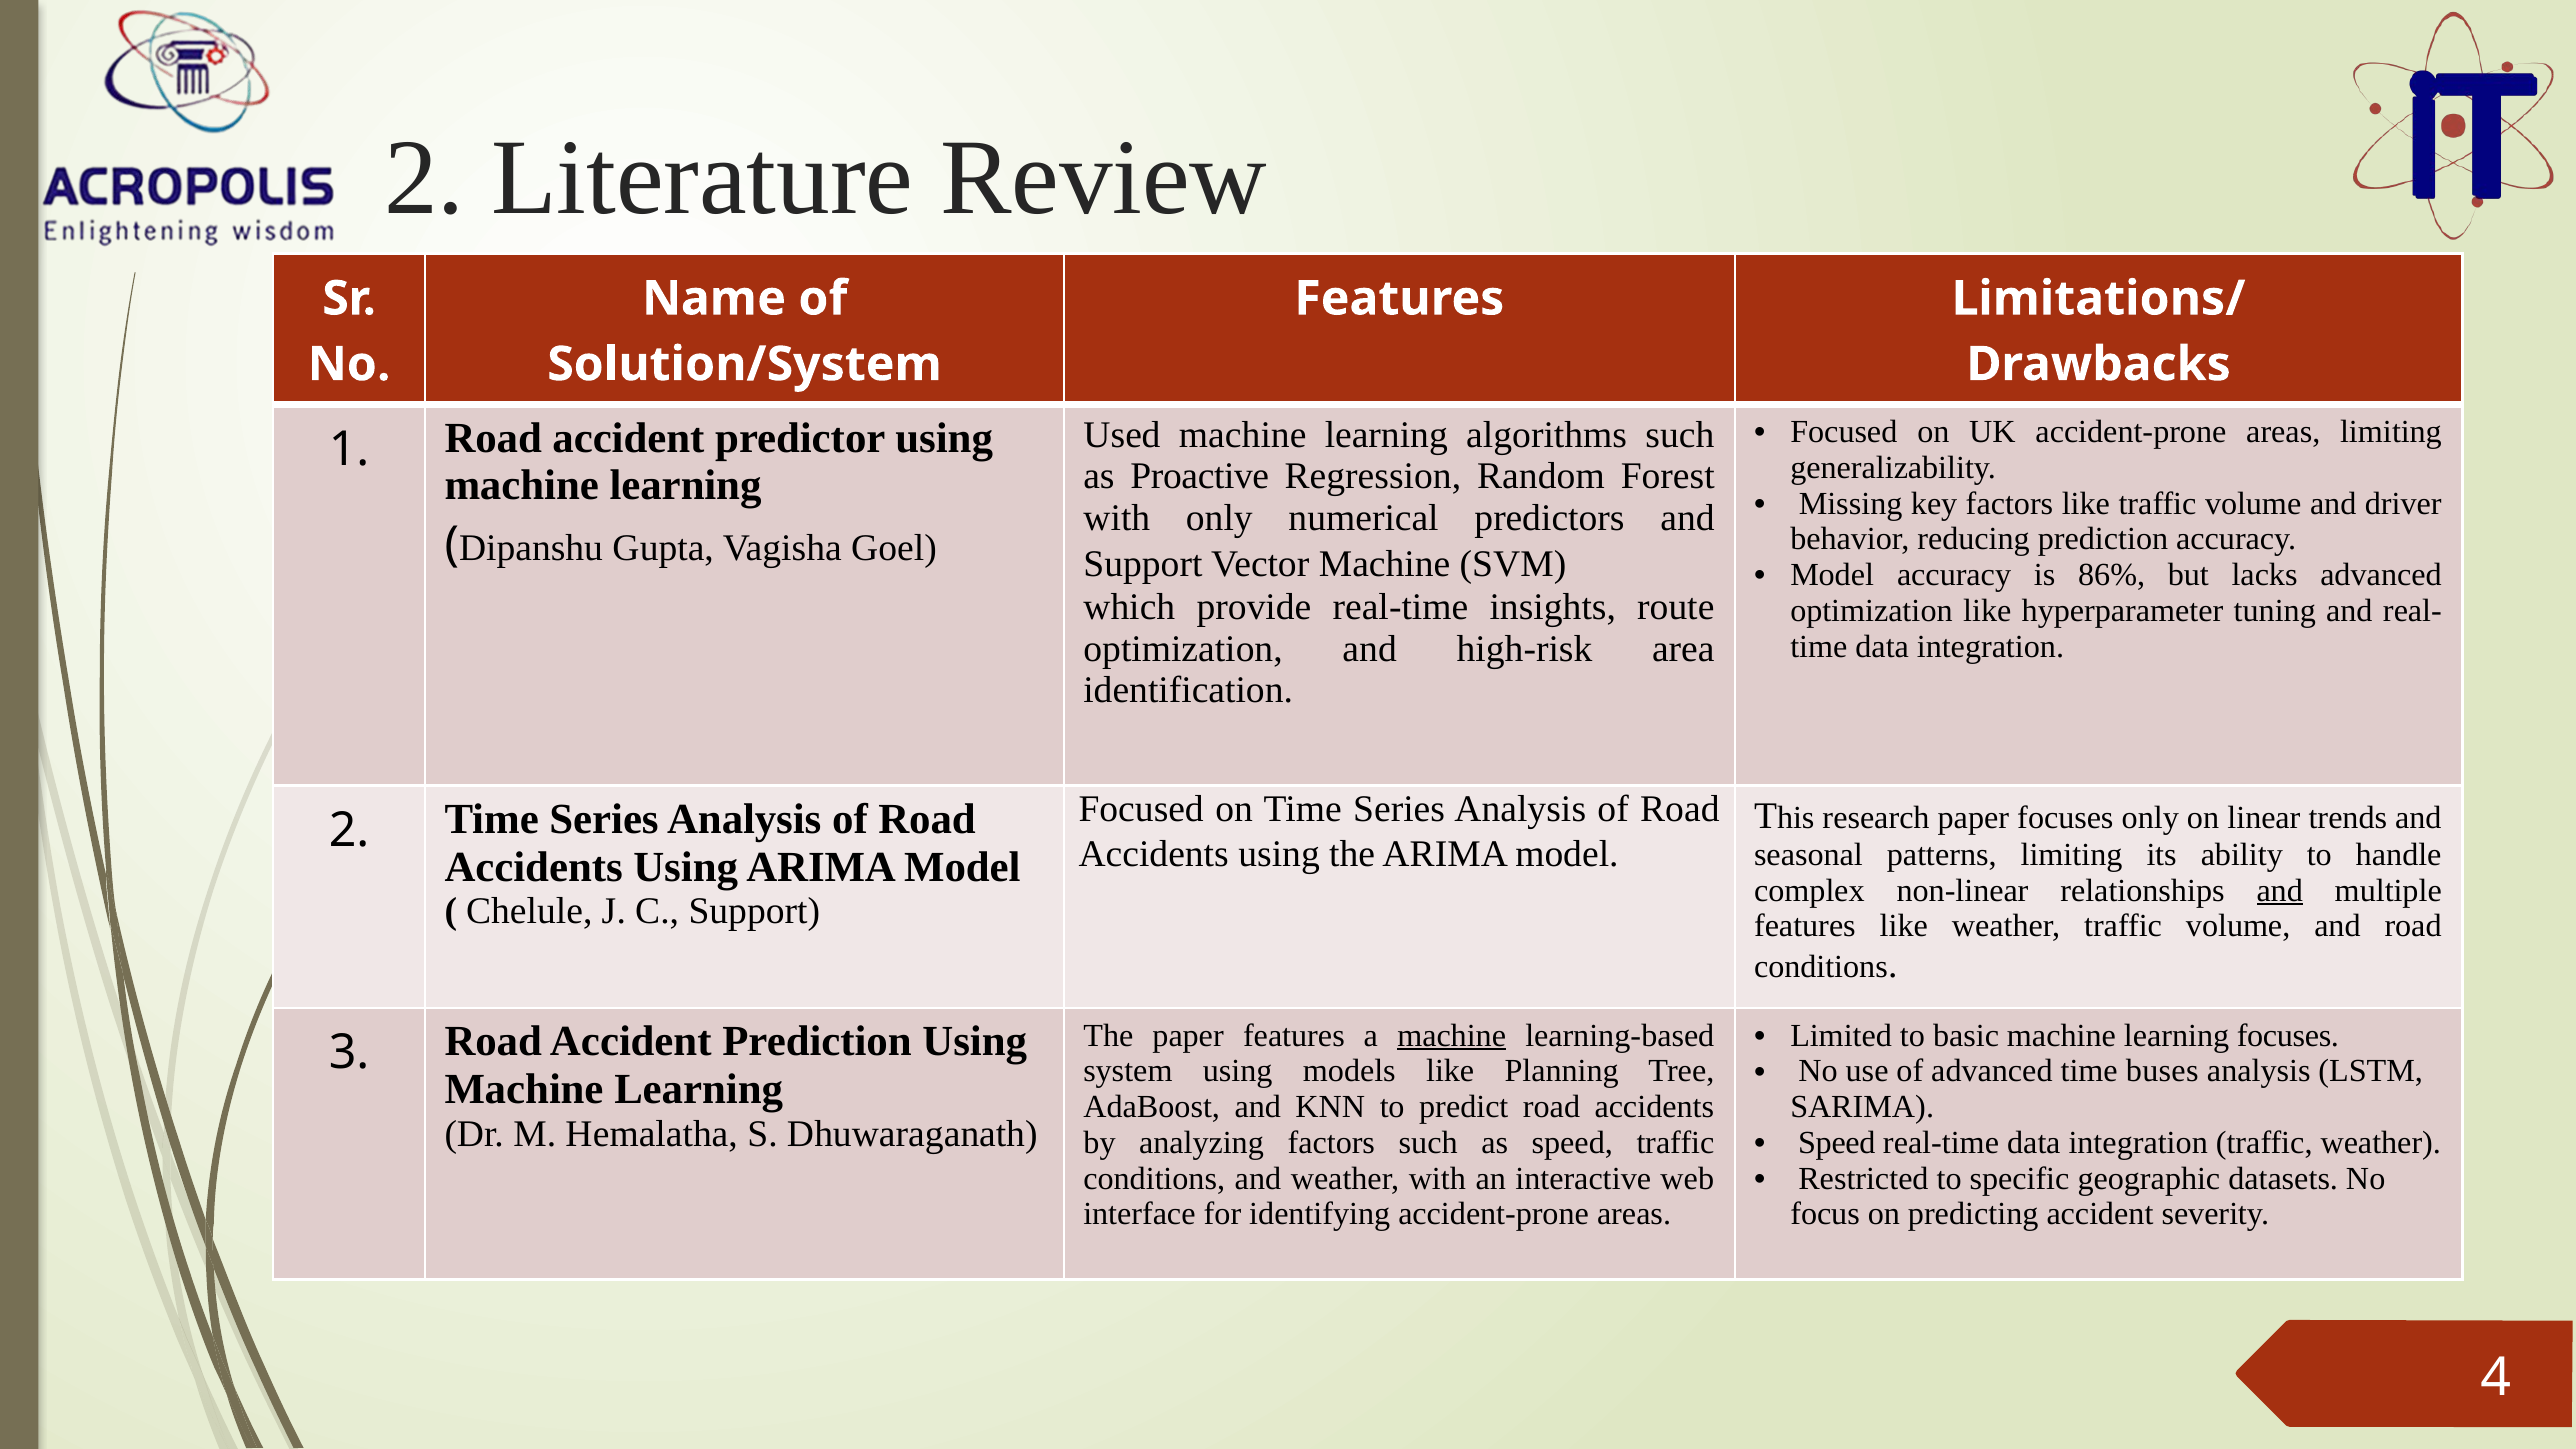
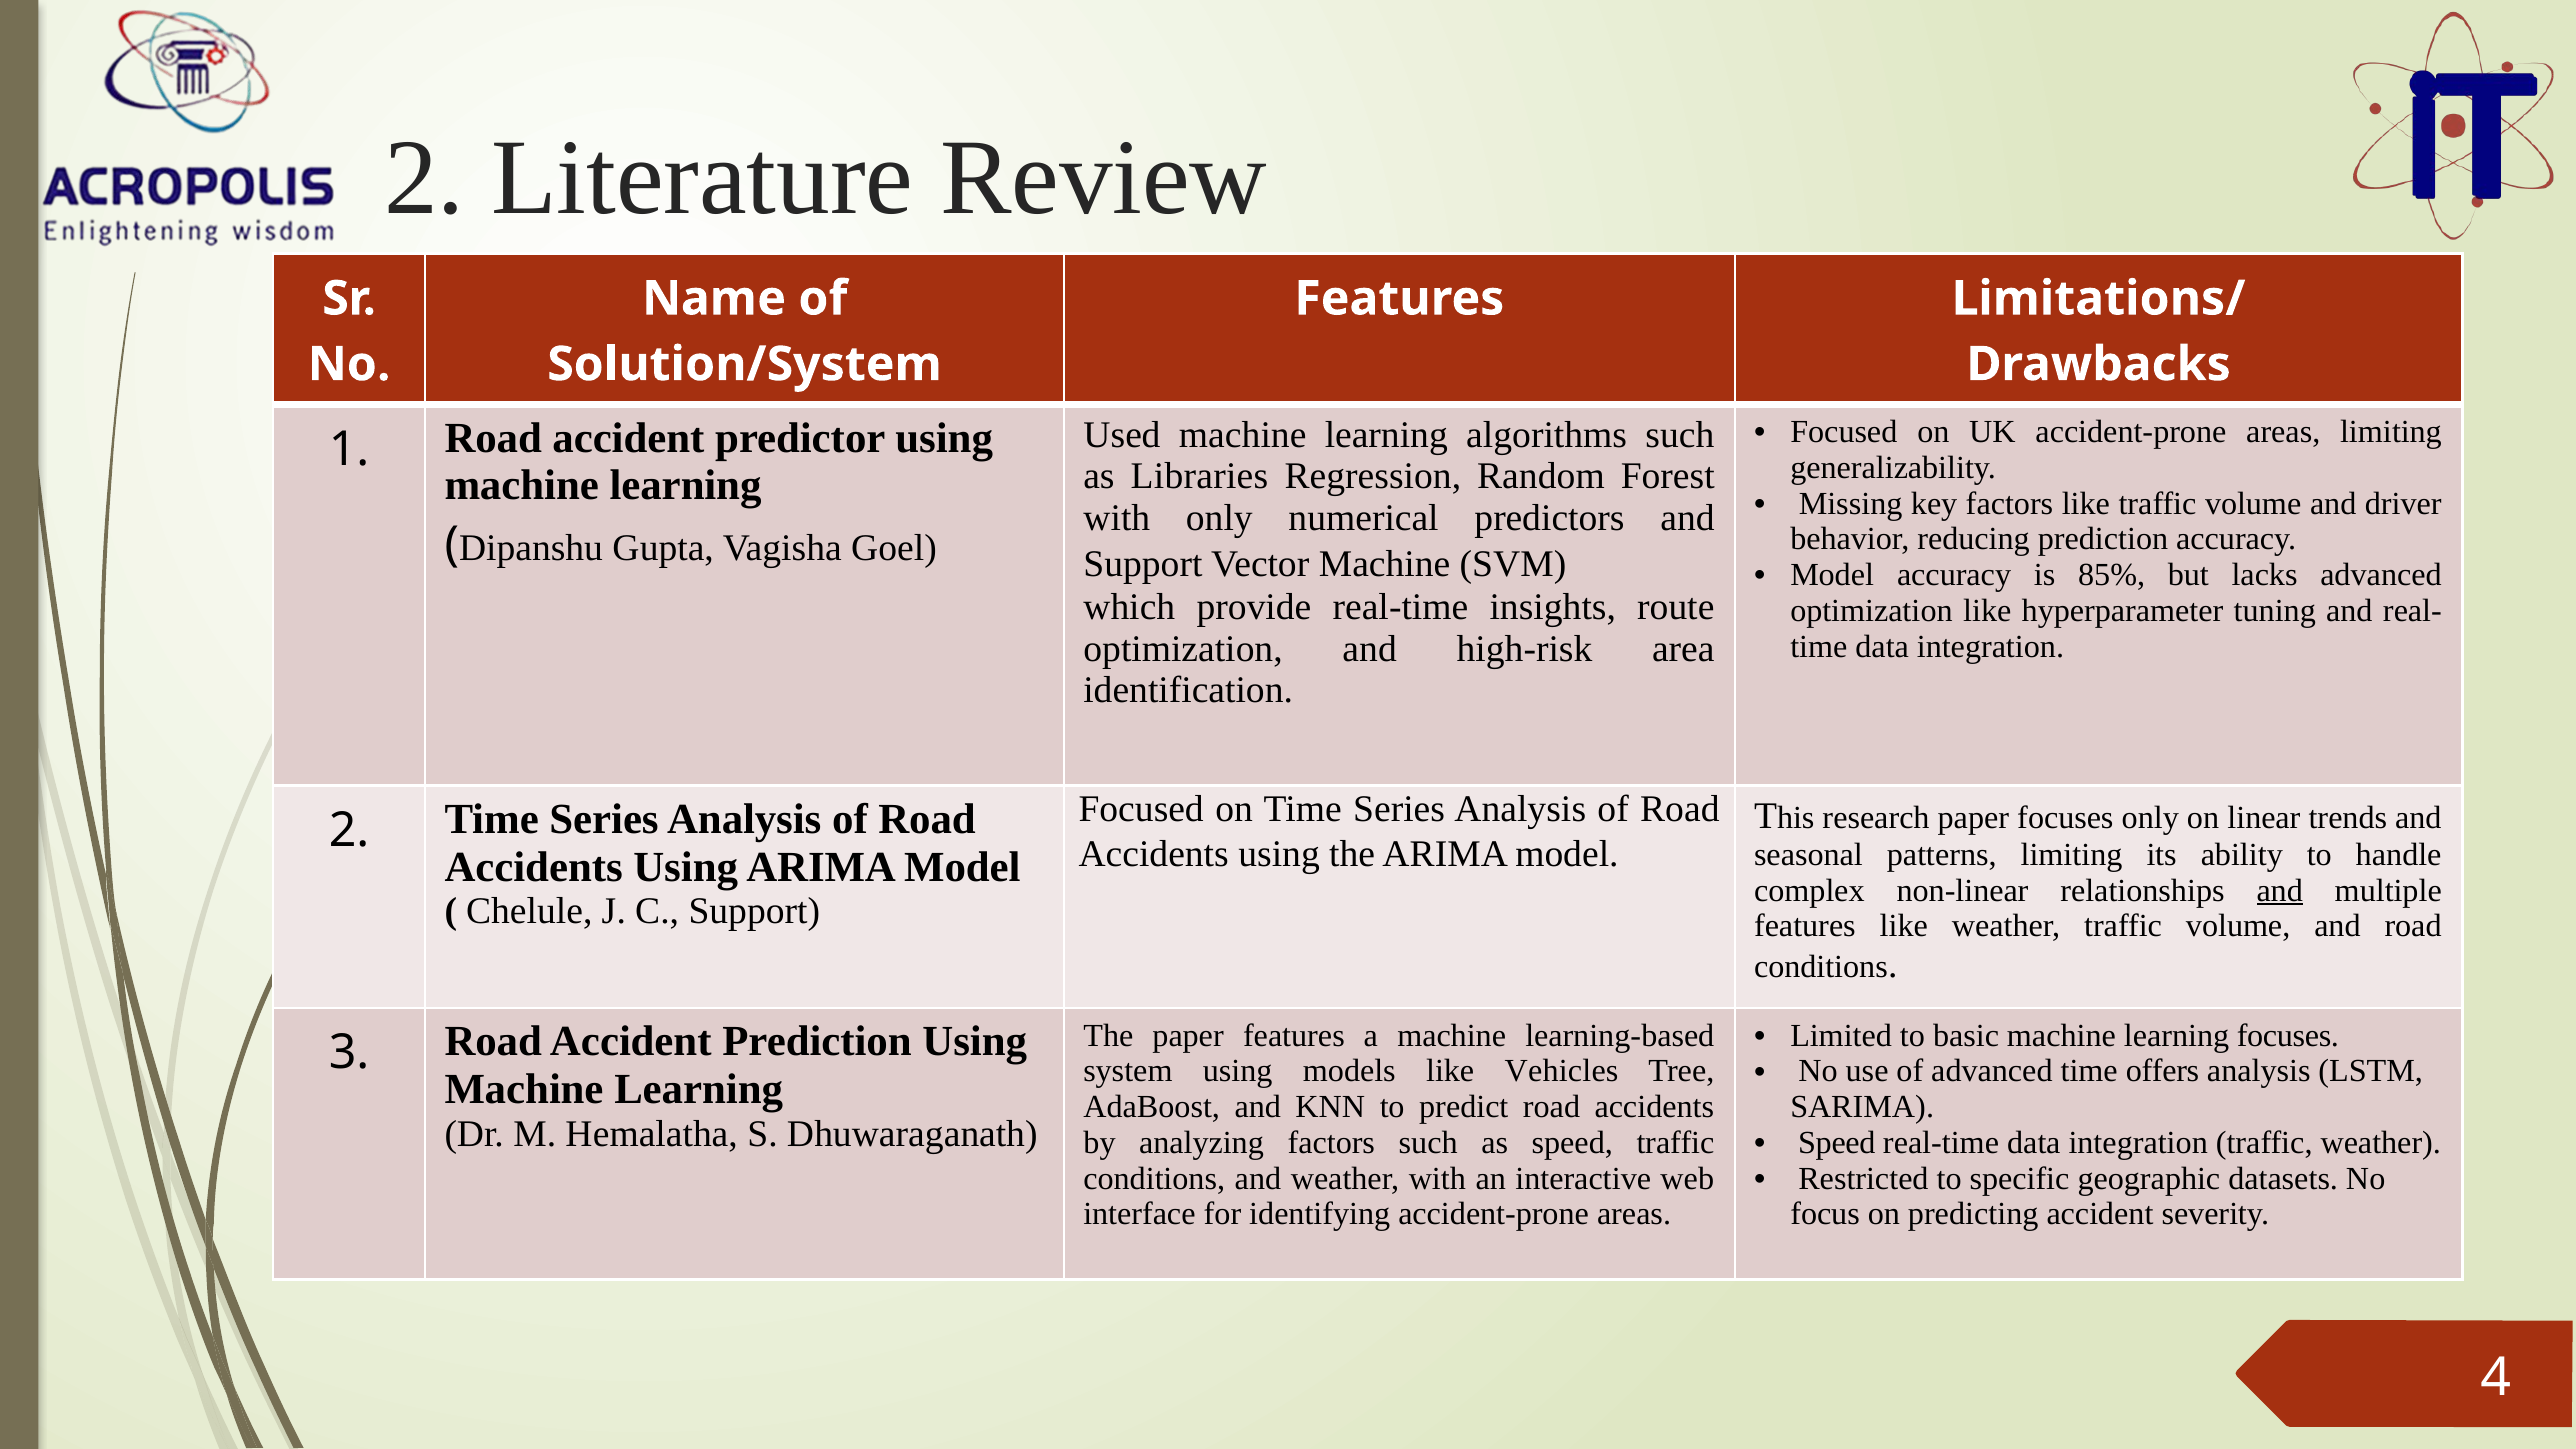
Proactive: Proactive -> Libraries (1199, 476)
86%: 86% -> 85% (2112, 575)
machine underline: present -> none (1452, 1035)
Planning: Planning -> Vehicles (1562, 1071)
buses: buses -> offers (2163, 1071)
